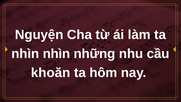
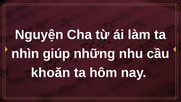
nhìn nhìn: nhìn -> giúp (56, 54)
